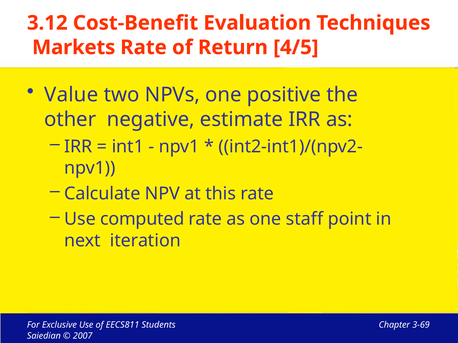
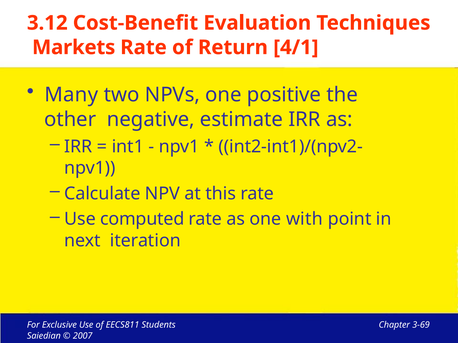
4/5: 4/5 -> 4/1 (296, 47)
Value: Value -> Many (71, 95)
staff: staff -> with (304, 219)
